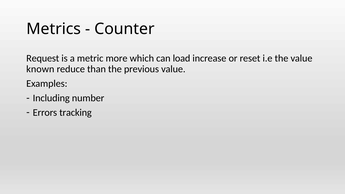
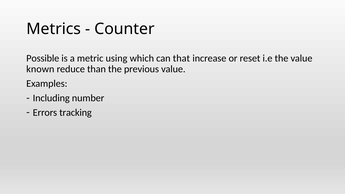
Request: Request -> Possible (43, 58)
more: more -> using (117, 58)
load: load -> that (181, 58)
